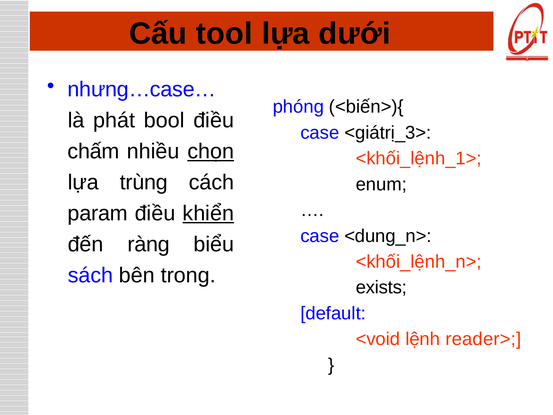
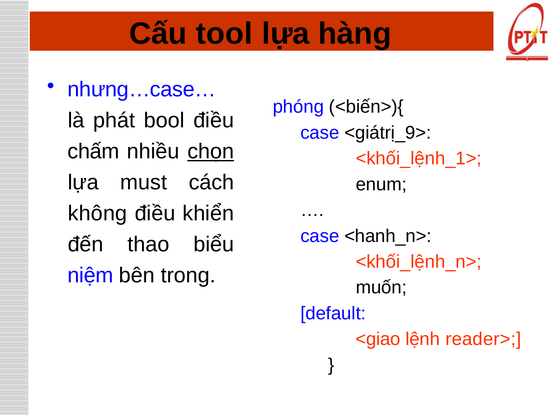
dưới: dưới -> hàng (355, 34)
<giátrị_3>: <giátrị_3> -> <giátrị_9> (388, 133)
trùng: trùng -> must (144, 182)
param: param -> không (97, 213)
khiển underline: present -> none (208, 213)
<dung_n>: <dung_n> -> <hanh_n> (388, 236)
ràng: ràng -> thao (149, 244)
sách: sách -> niệm (91, 275)
exists: exists -> muốn (381, 287)
<void: <void -> <giao (378, 339)
